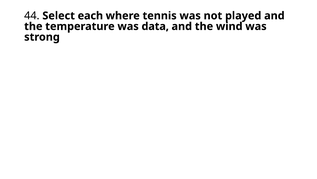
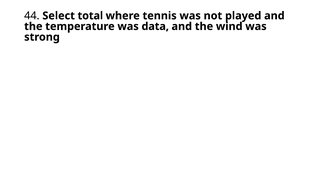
each: each -> total (90, 16)
